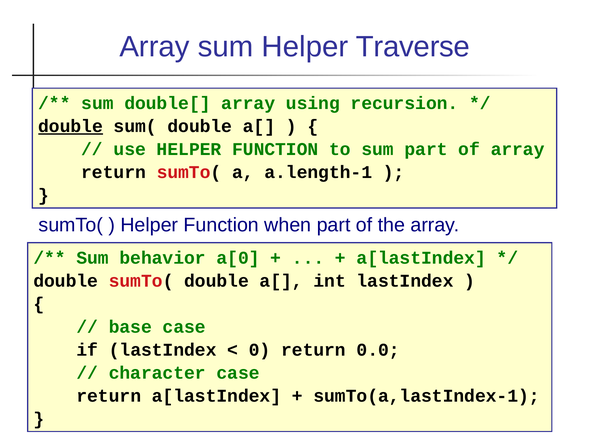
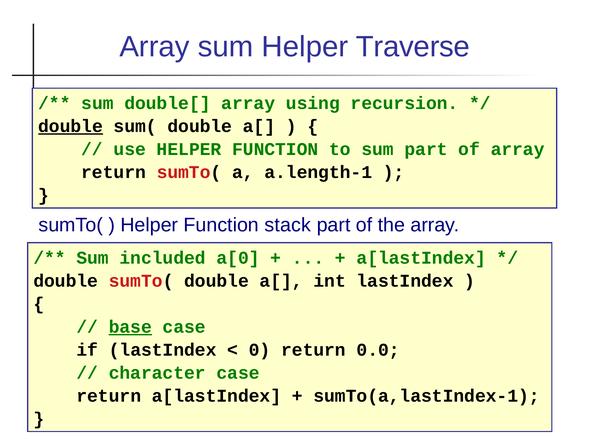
when: when -> stack (288, 225)
behavior: behavior -> included (163, 258)
base underline: none -> present (130, 327)
